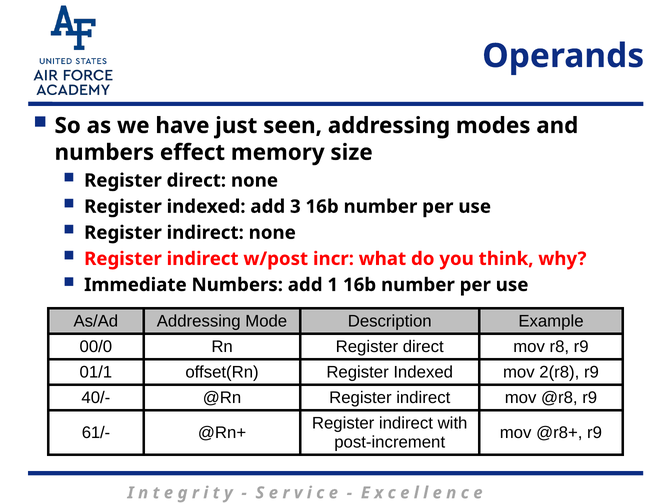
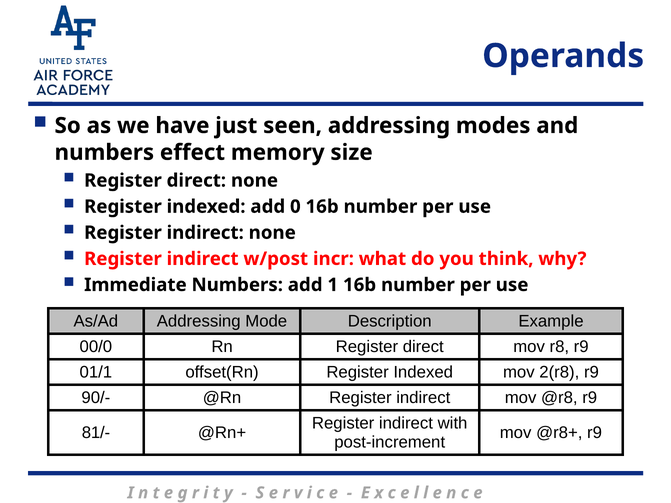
3: 3 -> 0 (295, 207)
40/-: 40/- -> 90/- (96, 398)
61/-: 61/- -> 81/- (96, 433)
